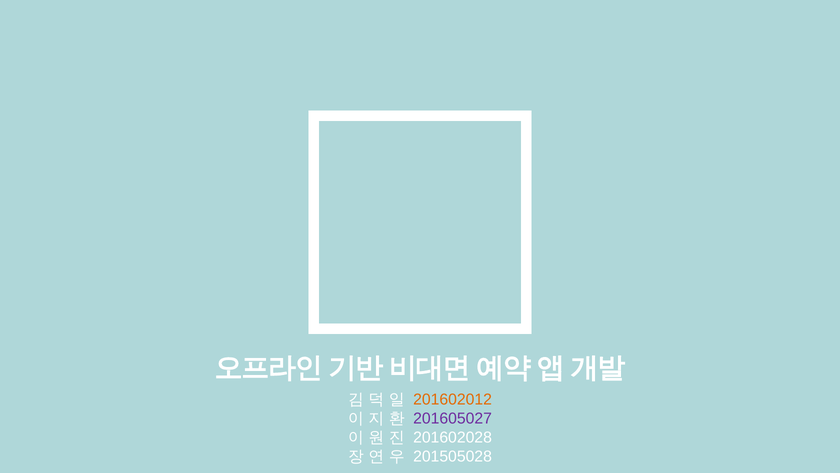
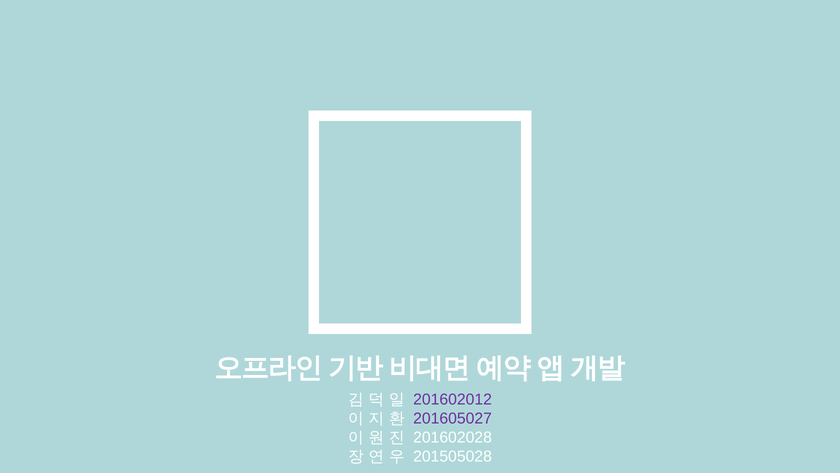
201602012 colour: orange -> purple (453, 399)
